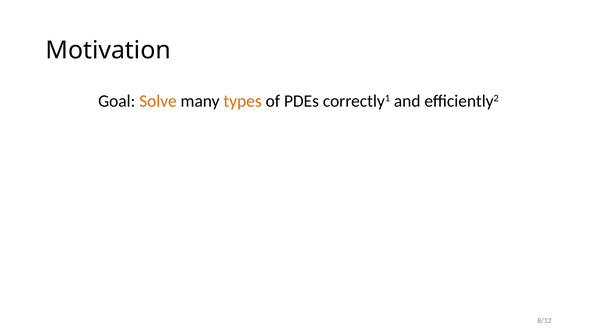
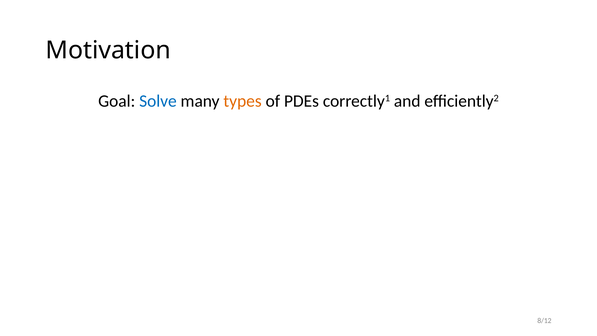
Solve colour: orange -> blue (158, 101)
